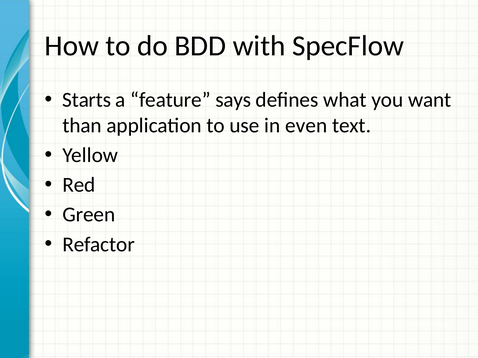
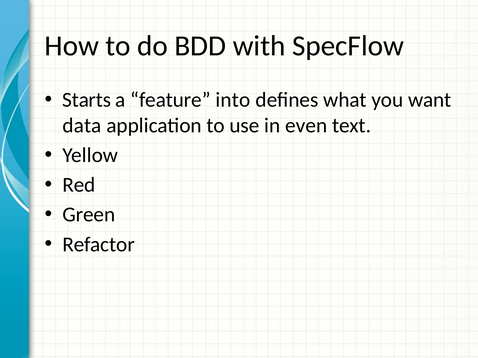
says: says -> into (233, 100)
than: than -> data (82, 126)
